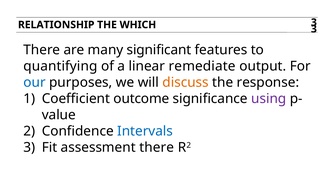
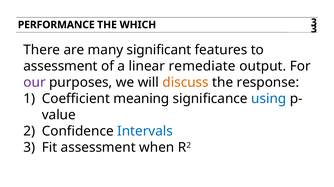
RELATIONSHIP: RELATIONSHIP -> PERFORMANCE (56, 25)
quantifying: quantifying -> assessment (61, 66)
our colour: blue -> purple (35, 83)
outcome: outcome -> meaning (141, 99)
using colour: purple -> blue (269, 99)
assessment there: there -> when (157, 148)
